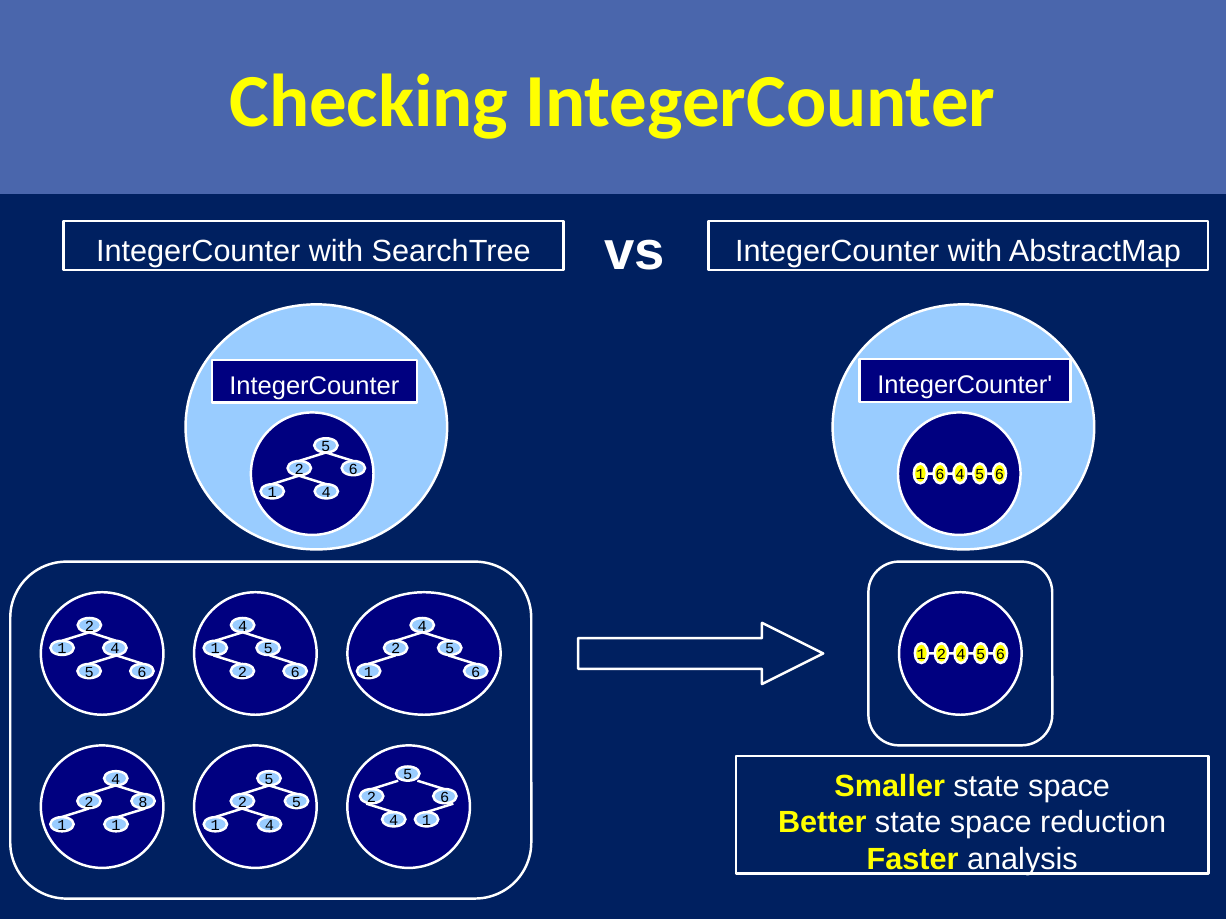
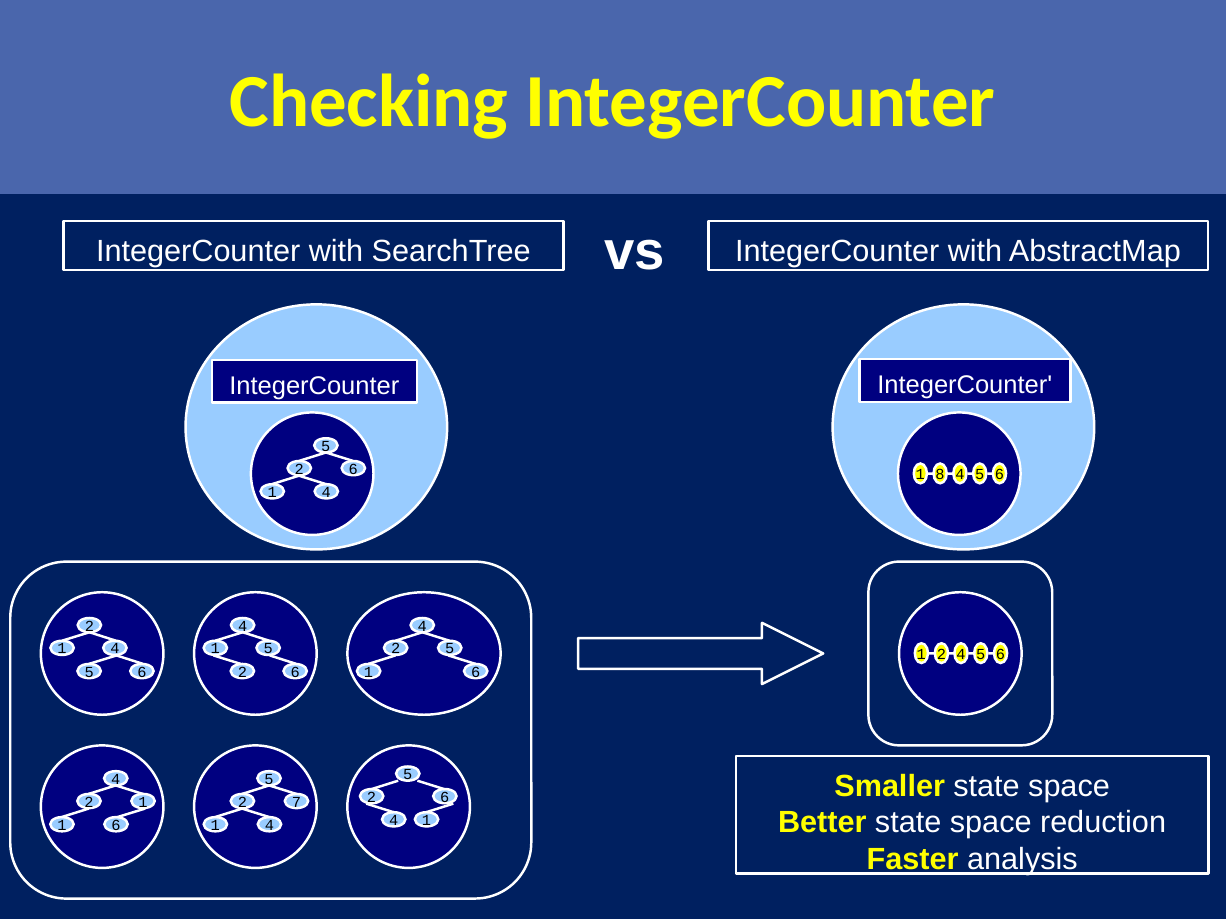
6: 6 -> 8 (940, 475)
2 8: 8 -> 1 (143, 803)
5: 5 -> 7 (296, 803)
1: 1 -> 6 (116, 826)
